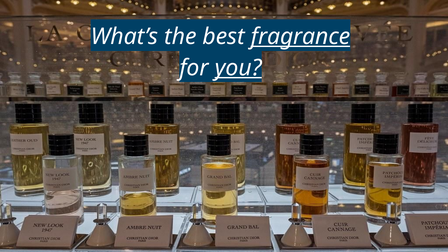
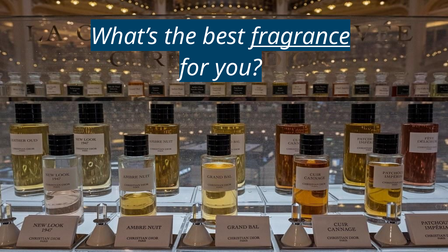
you underline: present -> none (238, 68)
